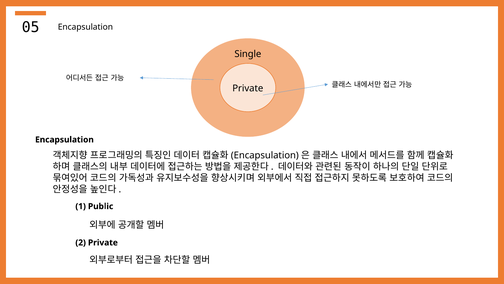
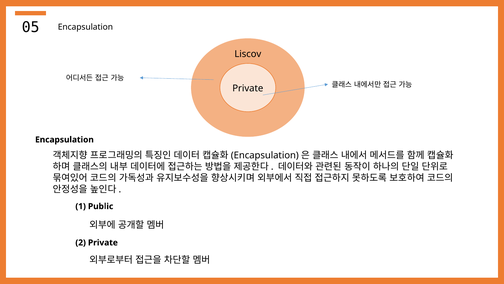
Single: Single -> Liscov (248, 54)
